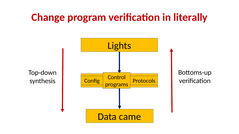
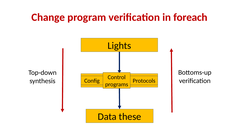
literally: literally -> foreach (190, 17)
came: came -> these (130, 117)
